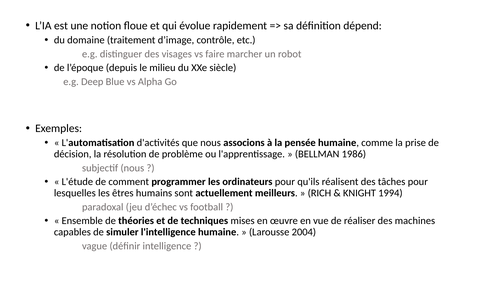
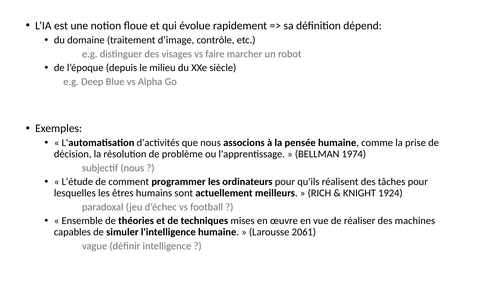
1986: 1986 -> 1974 (354, 154)
1994: 1994 -> 1924 (390, 193)
2004: 2004 -> 2061 (304, 232)
